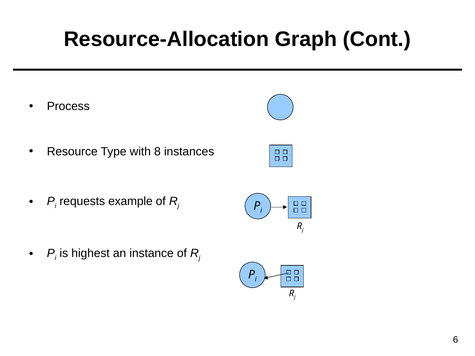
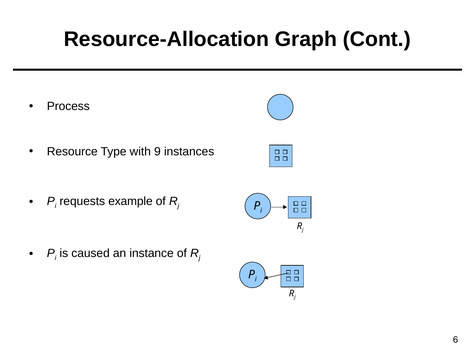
8: 8 -> 9 (157, 152)
highest: highest -> caused (91, 253)
